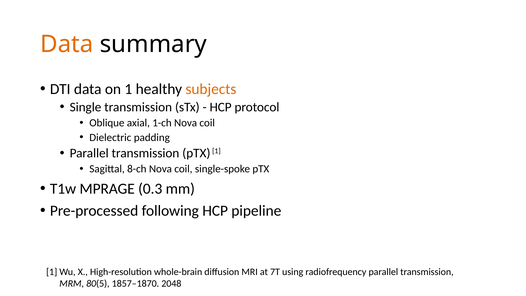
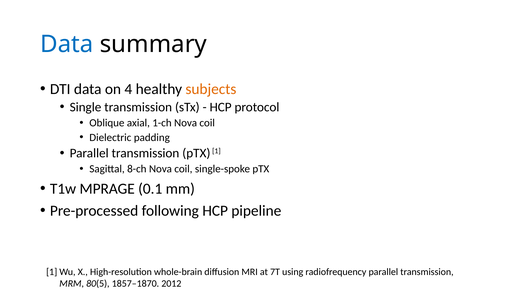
Data colour: orange -> blue (67, 44)
on 1: 1 -> 4 (128, 89)
0.3: 0.3 -> 0.1 (150, 189)
2048: 2048 -> 2012 (171, 283)
